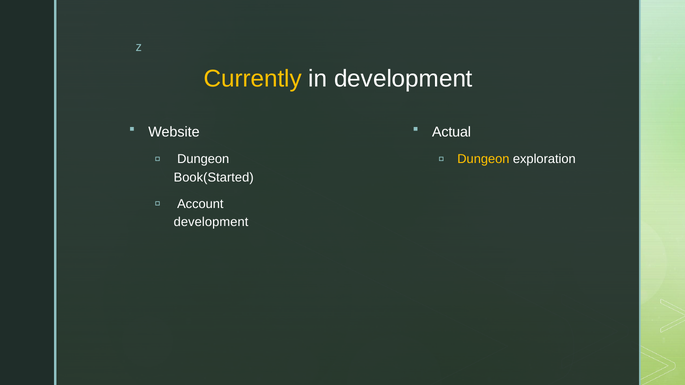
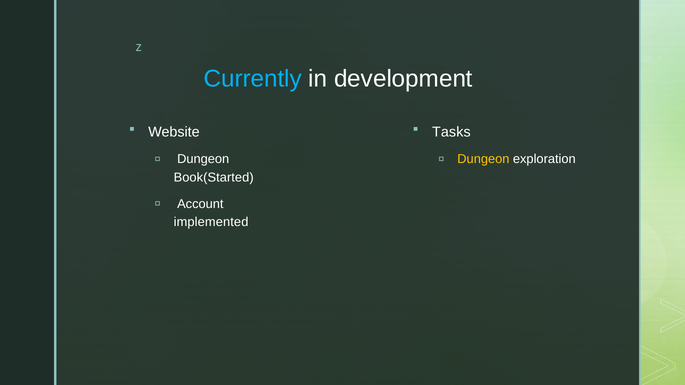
Currently colour: yellow -> light blue (253, 79)
Actual: Actual -> Tasks (451, 132)
development: development -> implemented (211, 222)
